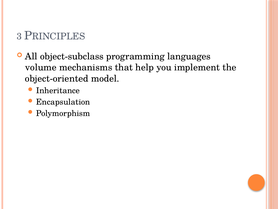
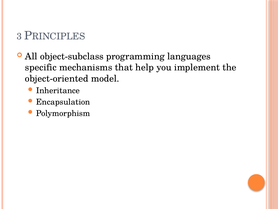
volume: volume -> specific (41, 67)
